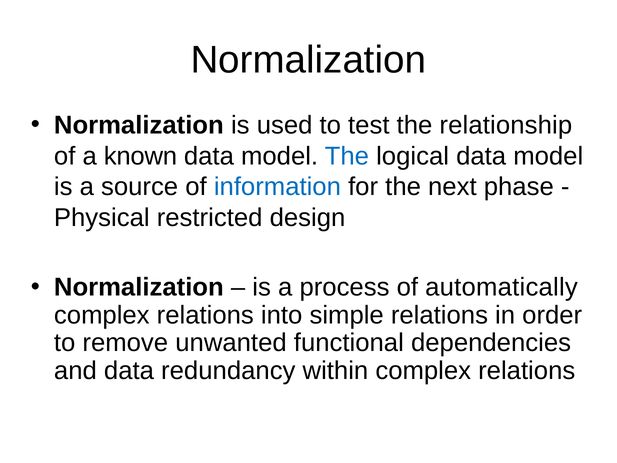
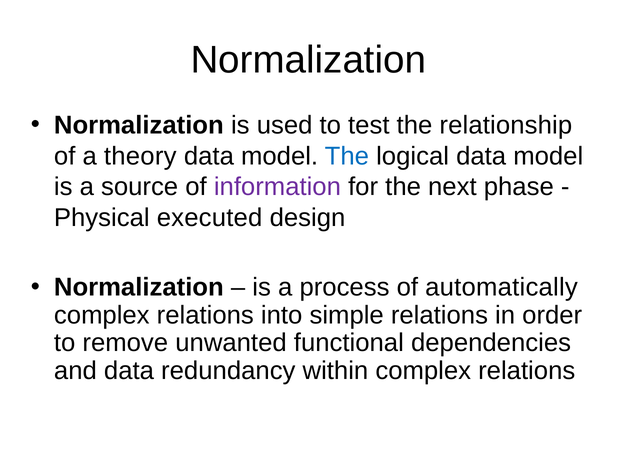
known: known -> theory (140, 156)
information colour: blue -> purple (277, 187)
restricted: restricted -> executed (210, 218)
